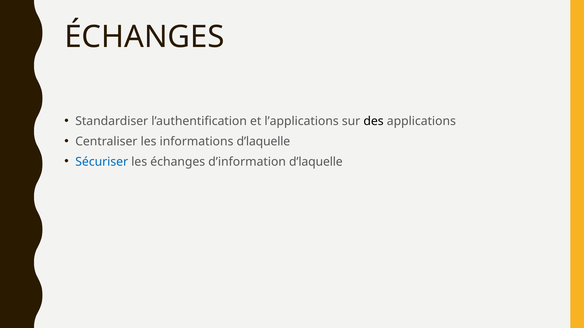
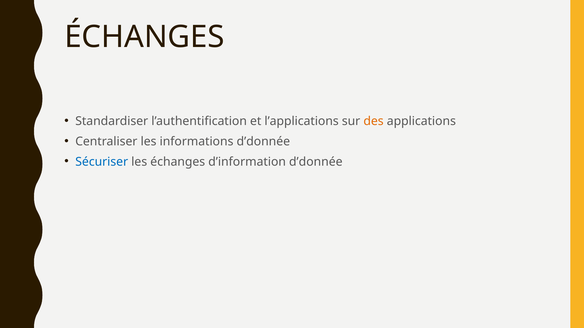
des colour: black -> orange (374, 121)
informations d’laquelle: d’laquelle -> d’donnée (263, 142)
d’information d’laquelle: d’laquelle -> d’donnée (316, 162)
